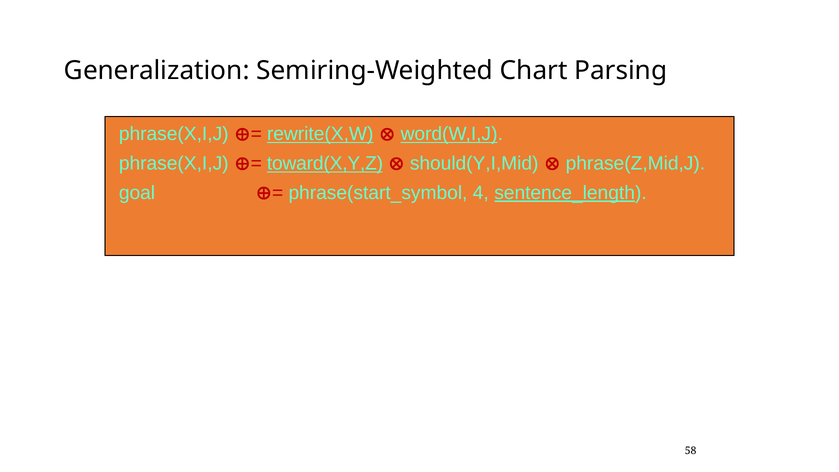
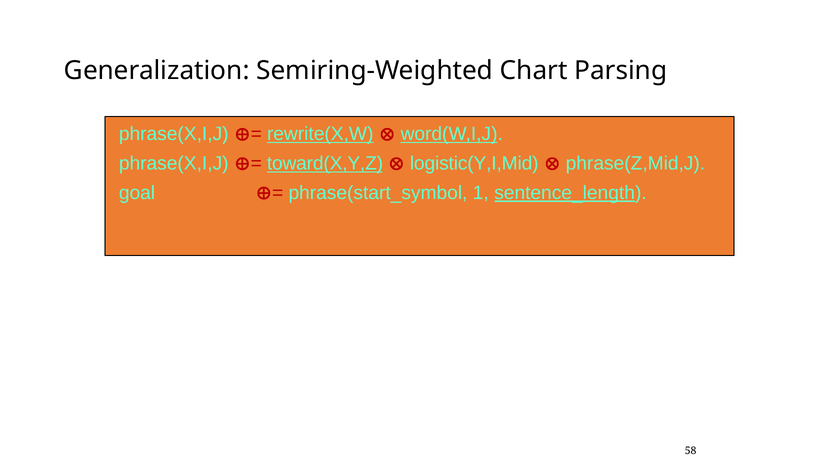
should(Y,I,Mid: should(Y,I,Mid -> logistic(Y,I,Mid (474, 163)
4: 4 -> 1 (481, 193)
